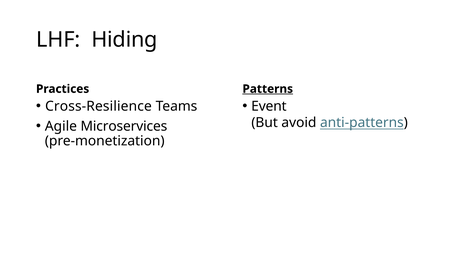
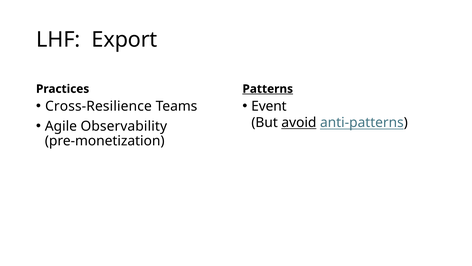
Hiding: Hiding -> Export (124, 40)
avoid underline: none -> present (299, 123)
Microservices: Microservices -> Observability (124, 126)
